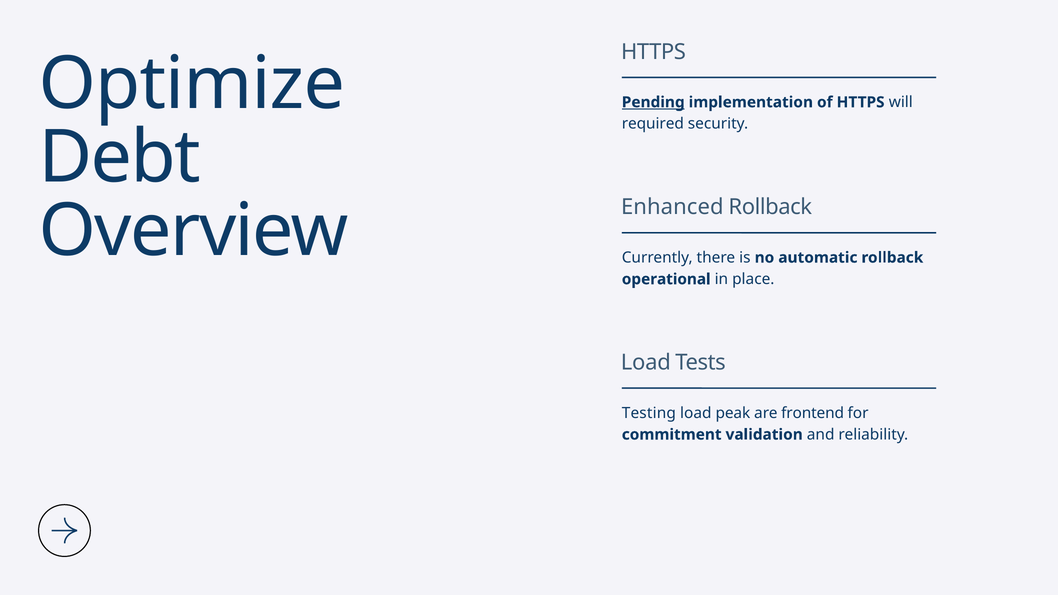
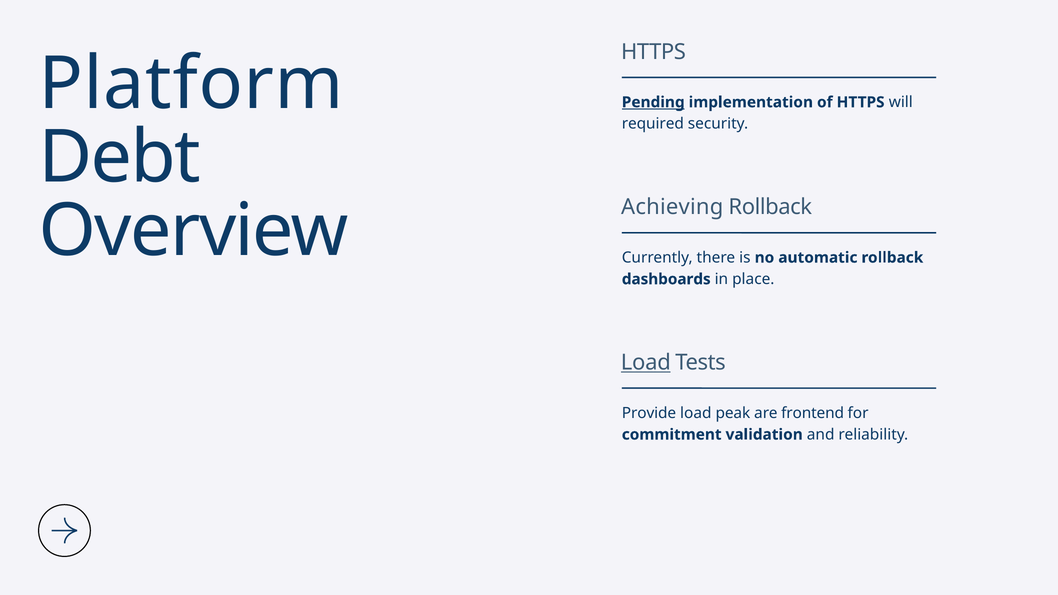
Optimize: Optimize -> Platform (191, 84)
Enhanced: Enhanced -> Achieving (672, 207)
operational: operational -> dashboards (666, 279)
Load underline: none -> present (646, 363)
Testing: Testing -> Provide (649, 413)
